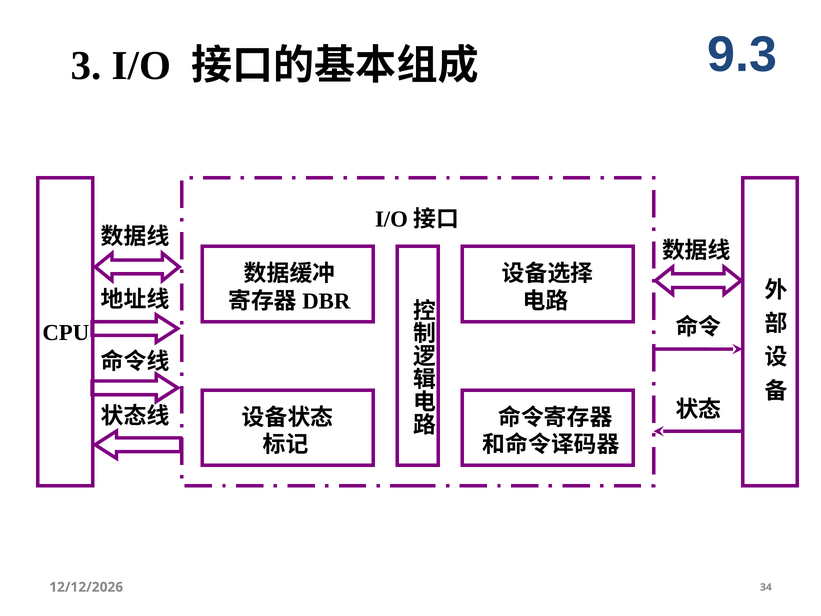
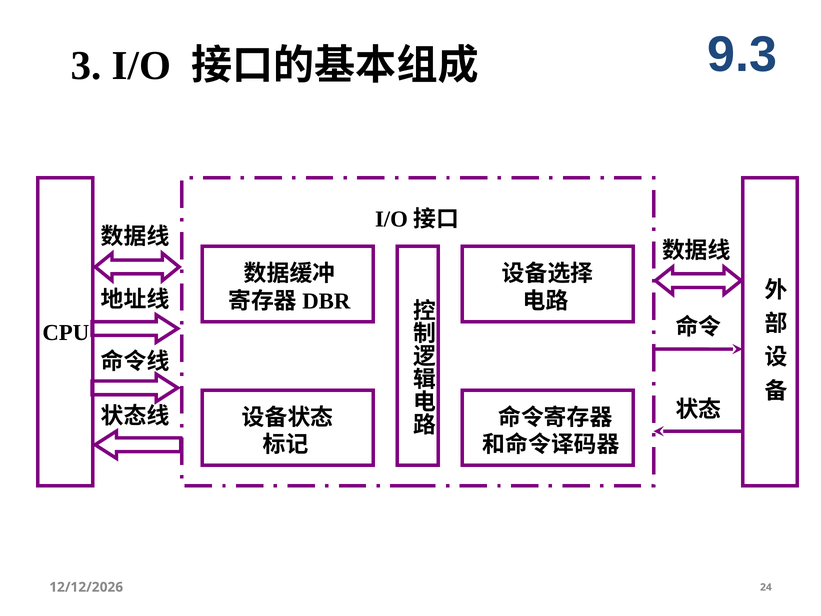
34: 34 -> 24 (766, 587)
